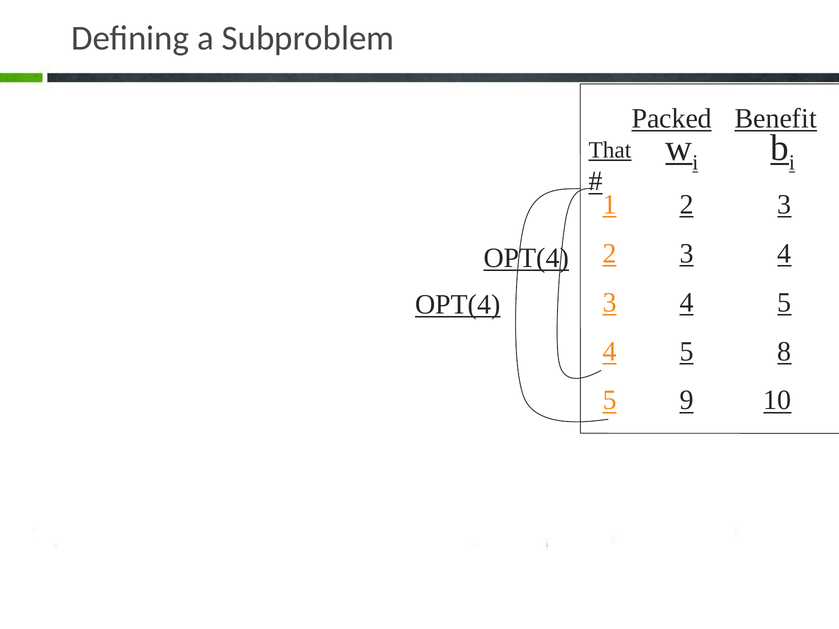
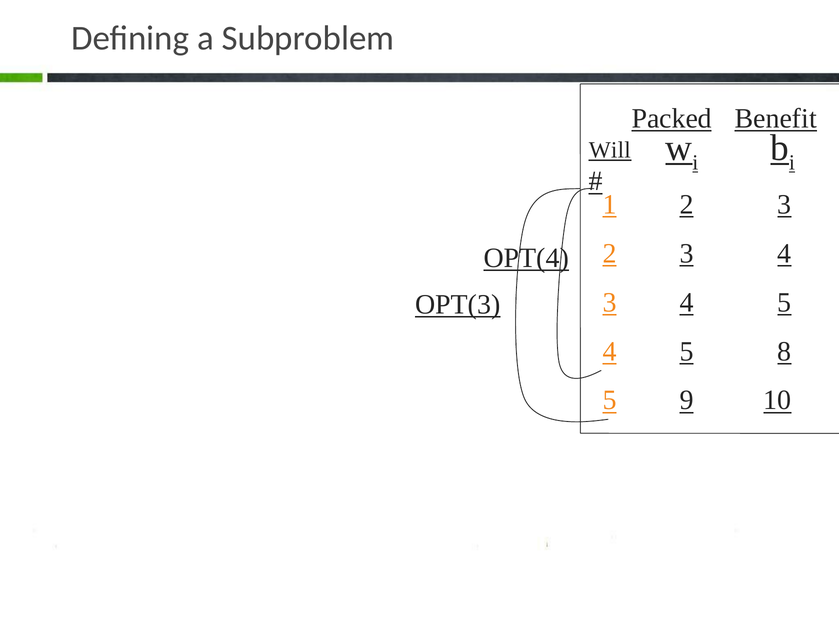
That: That -> Will (610, 150)
OPT(4: OPT(4 -> OPT(3 (458, 304)
